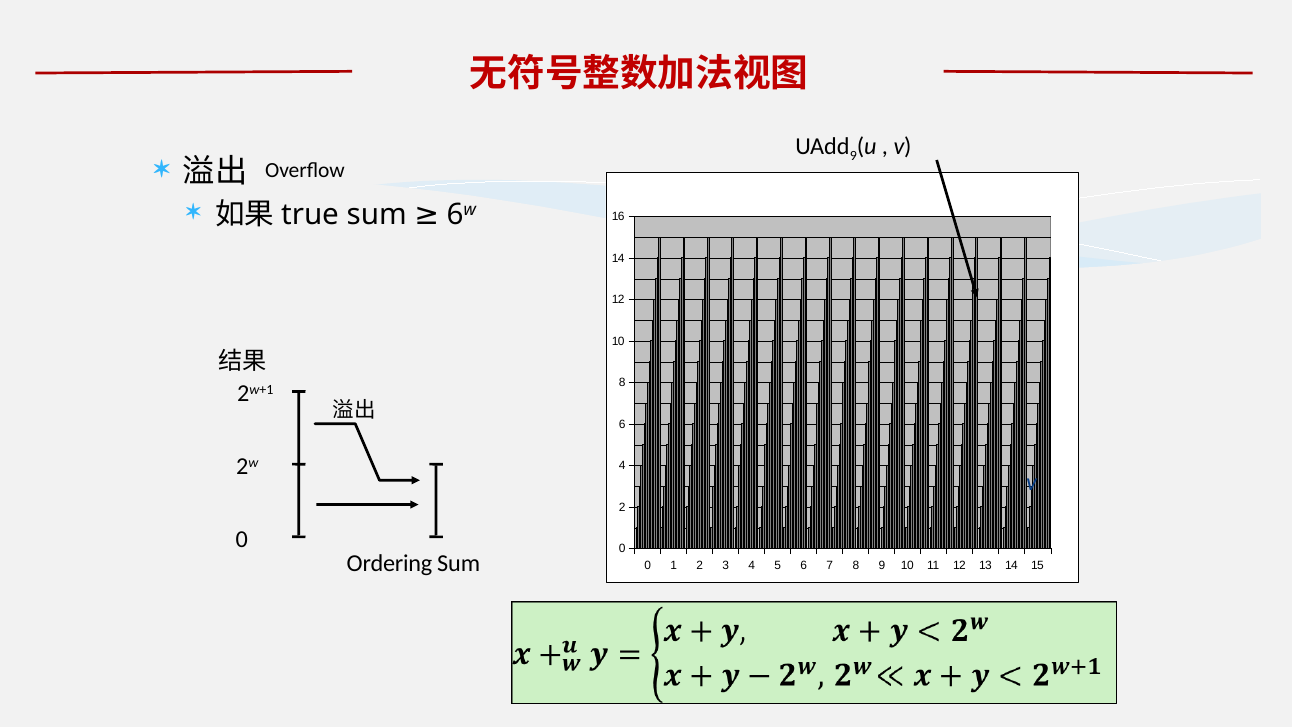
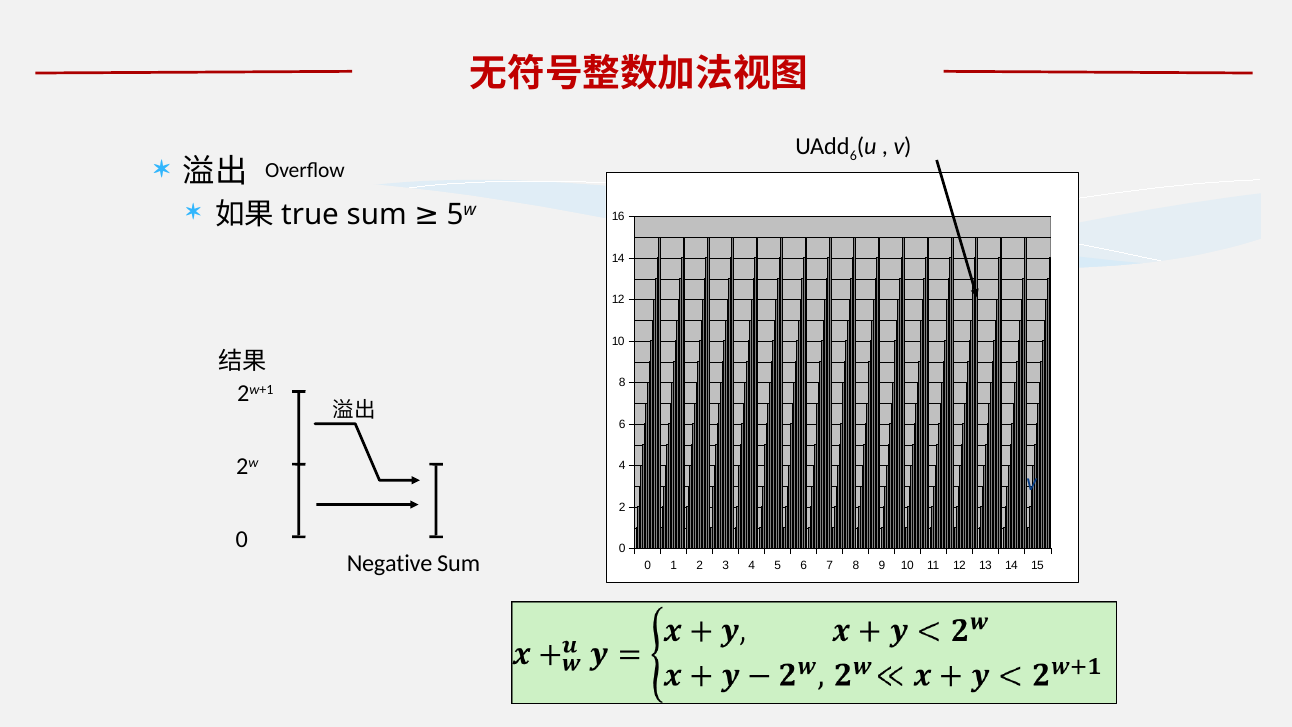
9: 9 -> 6 (853, 156)
sum 6: 6 -> 5 (455, 215)
Ordering: Ordering -> Negative (390, 563)
